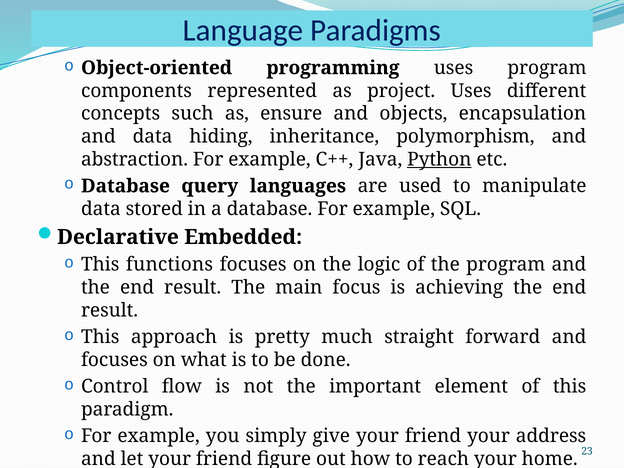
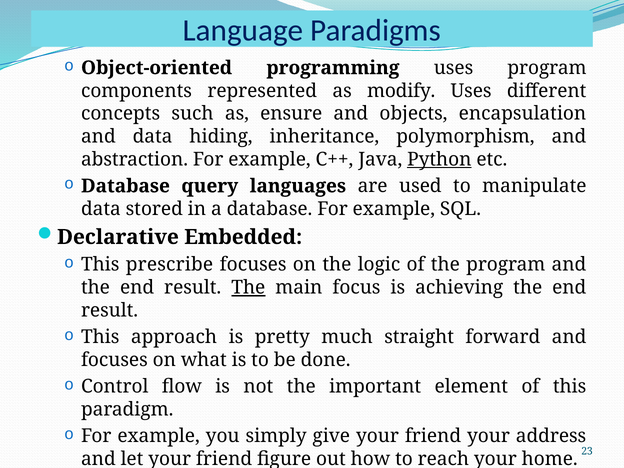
project: project -> modify (401, 91)
functions: functions -> prescribe (170, 265)
The underline: none -> present (248, 288)
